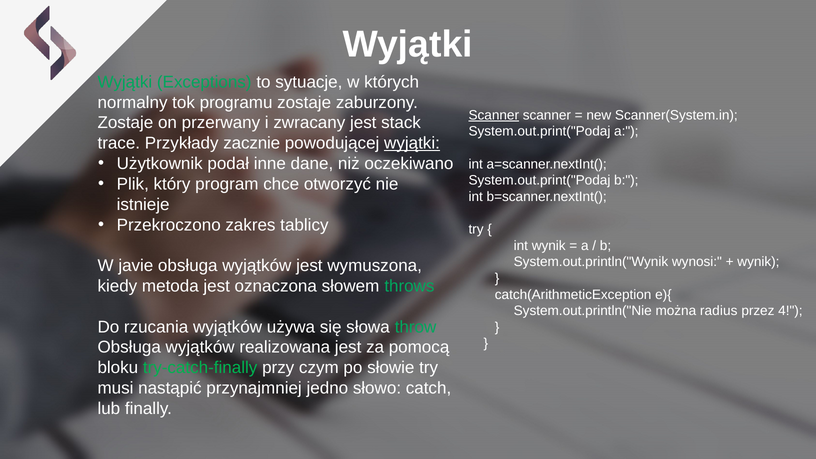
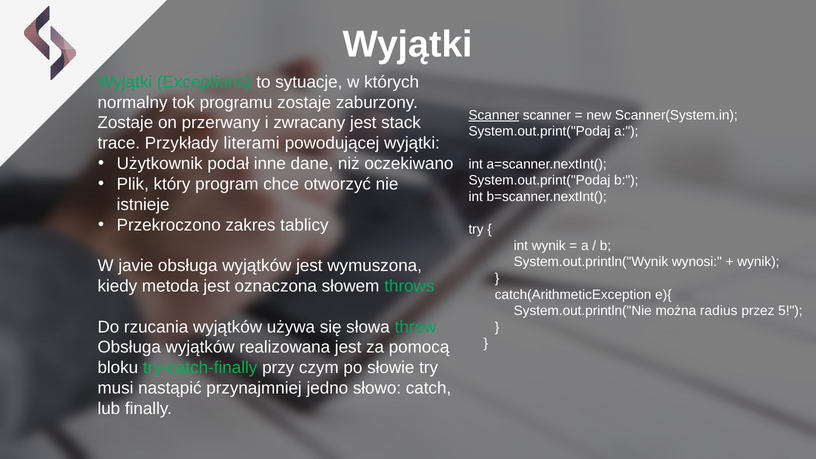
zacznie: zacznie -> literami (252, 143)
wyjątki underline: present -> none (412, 143)
4: 4 -> 5 (790, 311)
